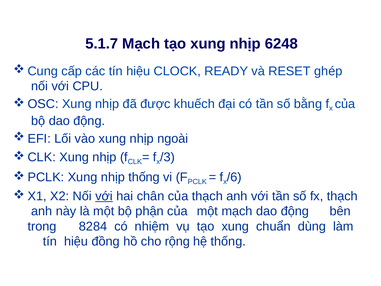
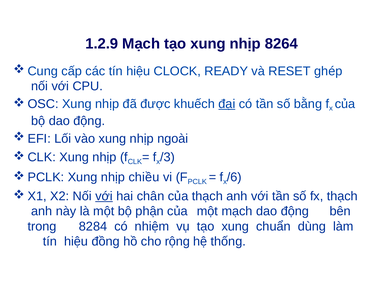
5.1.7: 5.1.7 -> 1.2.9 (102, 44)
6248: 6248 -> 8264 (281, 44)
đại underline: none -> present (227, 104)
nhịp thống: thống -> chiều (144, 177)
